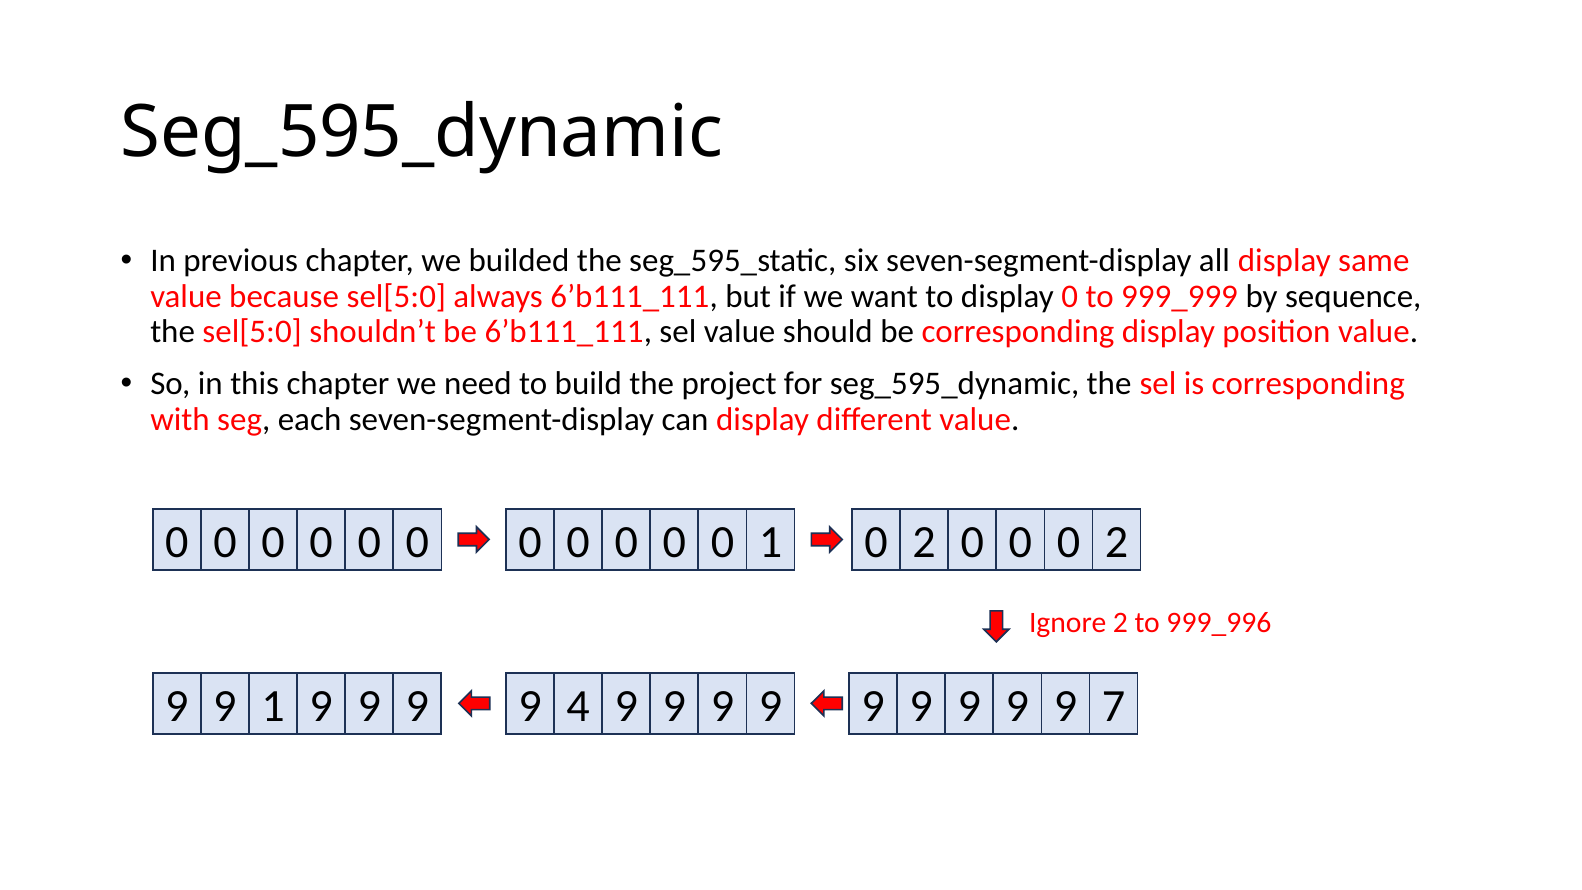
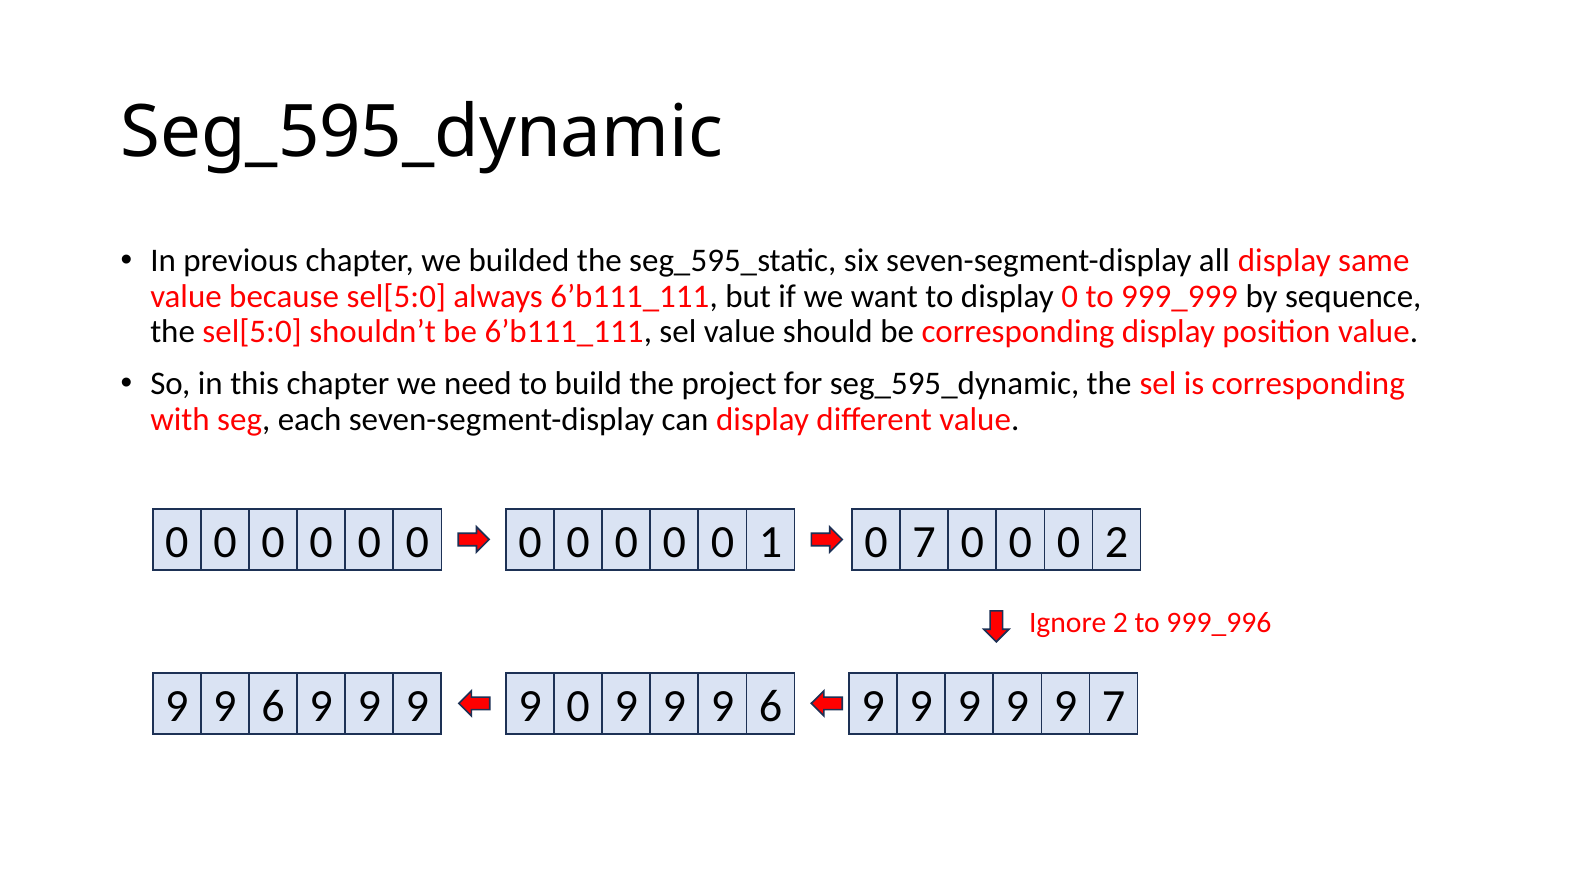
1 0 2: 2 -> 7 (924, 543)
1: 1 -> 6 (273, 706)
9 4: 4 -> 0 (578, 706)
9: 9 -> 6 (771, 706)
